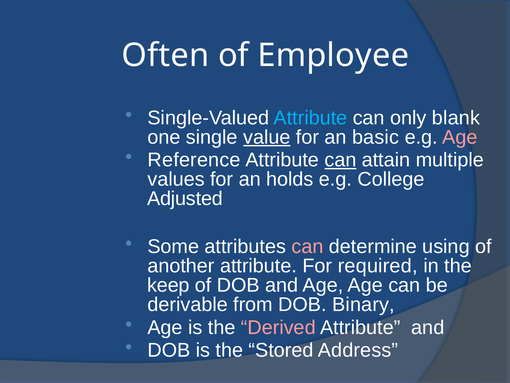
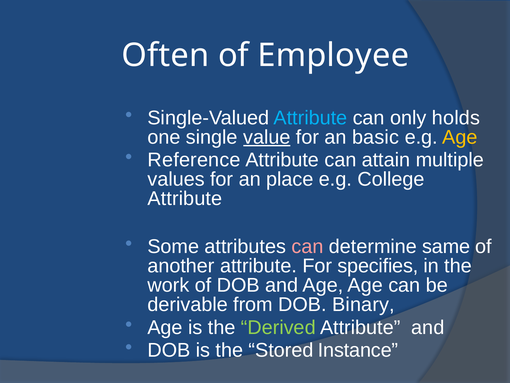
blank: blank -> holds (456, 118)
Age colour: pink -> yellow (460, 137)
can underline: present -> none (340, 160)
holds: holds -> place (290, 179)
Adjusted: Adjusted -> Attribute (185, 198)
using: using -> same (446, 246)
required: required -> specifies (378, 266)
keep: keep -> work (168, 285)
Derived colour: pink -> light green (278, 327)
Address: Address -> Instance (358, 350)
